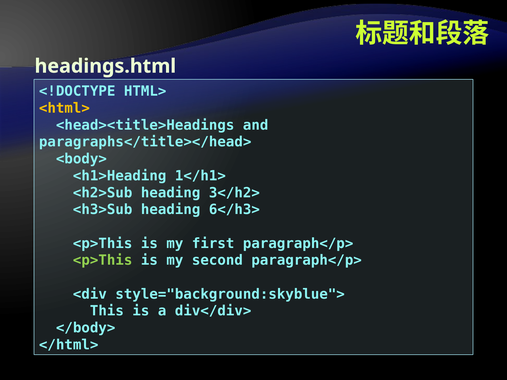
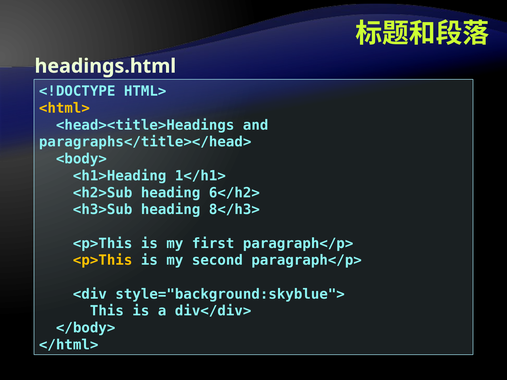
3</h2>: 3</h2> -> 6</h2> (234, 193)
6</h3>: 6</h3> -> 8</h3> (234, 210)
<p>This colour: light green -> yellow (103, 260)
